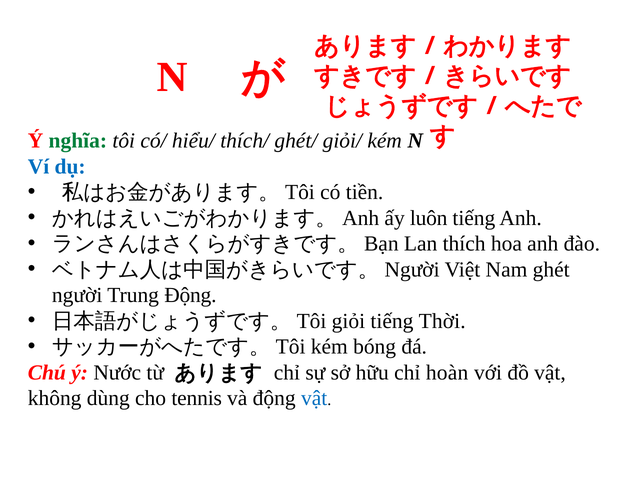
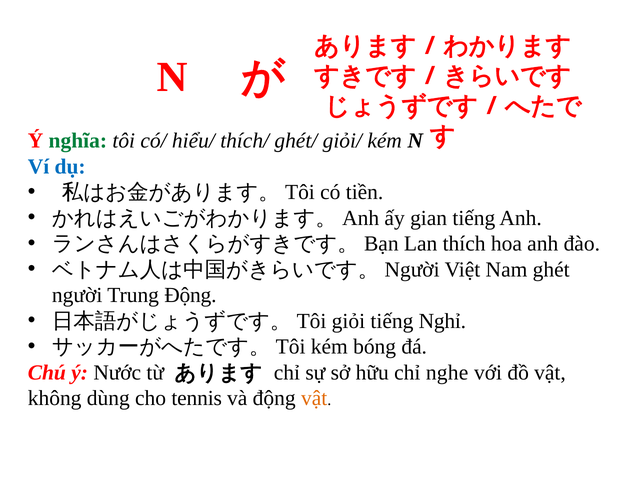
luôn: luôn -> gian (429, 218)
Thời: Thời -> Nghỉ (442, 321)
hoàn: hoàn -> nghe (447, 373)
vật colour: blue -> orange (314, 398)
